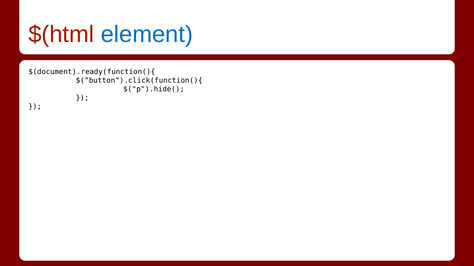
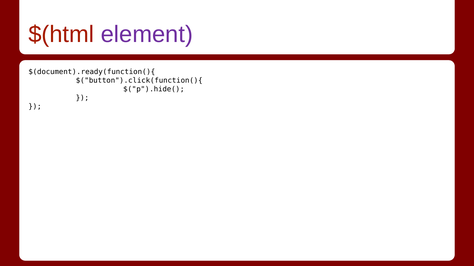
element colour: blue -> purple (147, 34)
